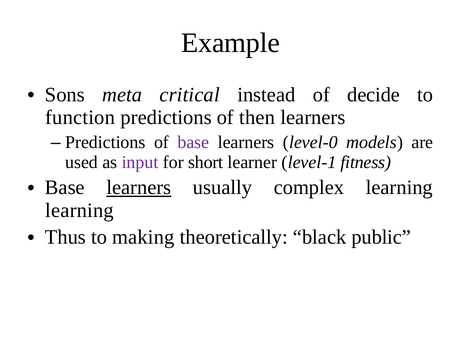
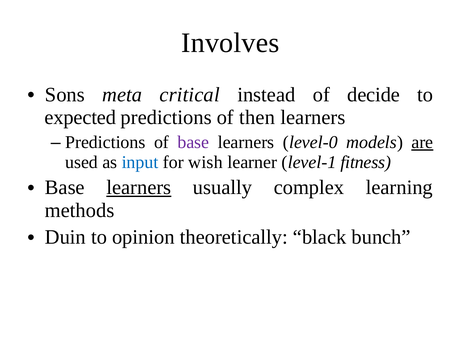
Example: Example -> Involves (230, 43)
function: function -> expected (80, 117)
are underline: none -> present (422, 142)
input colour: purple -> blue (140, 162)
short: short -> wish (206, 162)
learning: learning -> methods (80, 210)
Thus: Thus -> Duin (65, 237)
making: making -> opinion (143, 237)
public: public -> bunch (381, 237)
